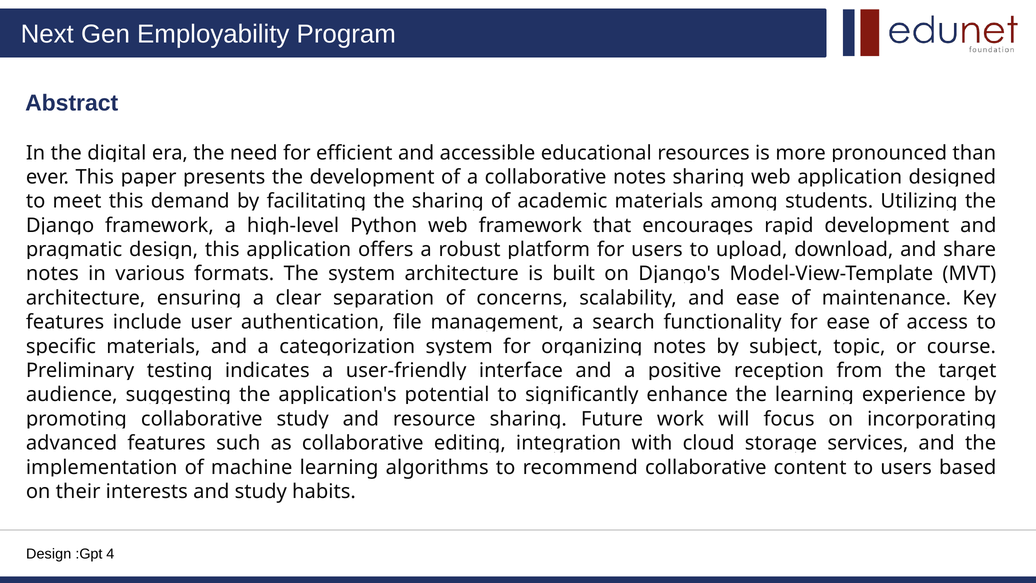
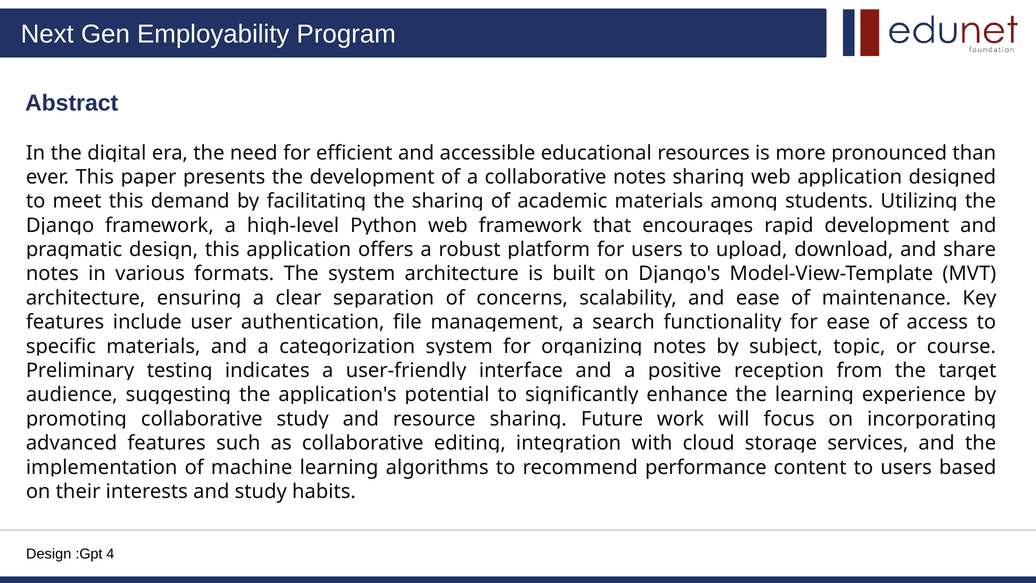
recommend collaborative: collaborative -> performance (706, 467)
